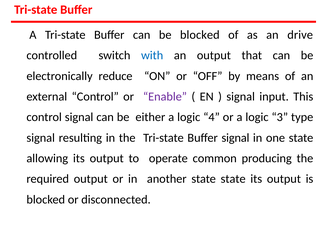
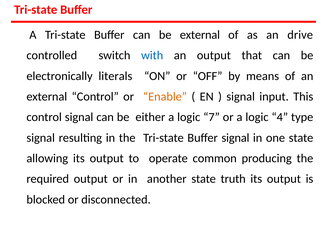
be blocked: blocked -> external (200, 35)
reduce: reduce -> literals (115, 76)
Enable colour: purple -> orange (165, 97)
4: 4 -> 7 (212, 117)
3: 3 -> 4 (280, 117)
state state: state -> truth (233, 179)
